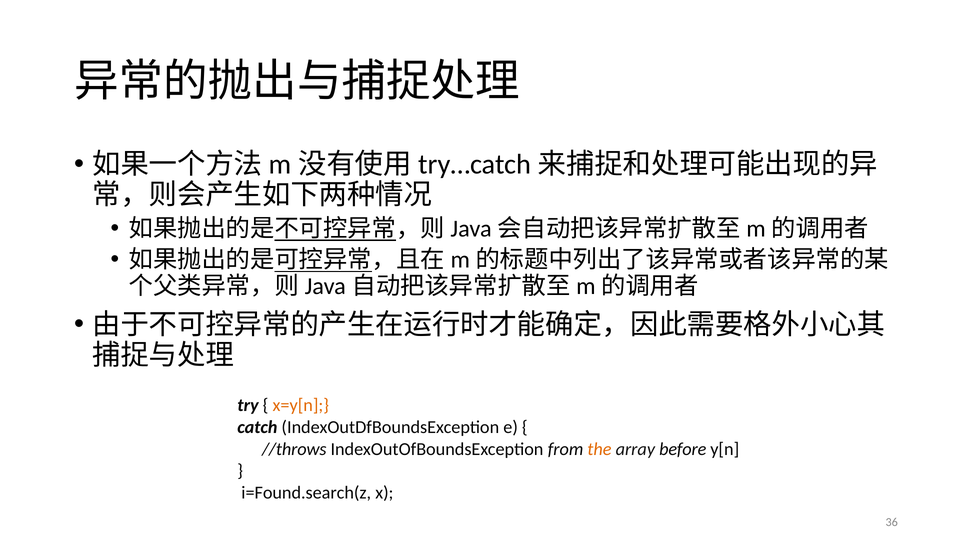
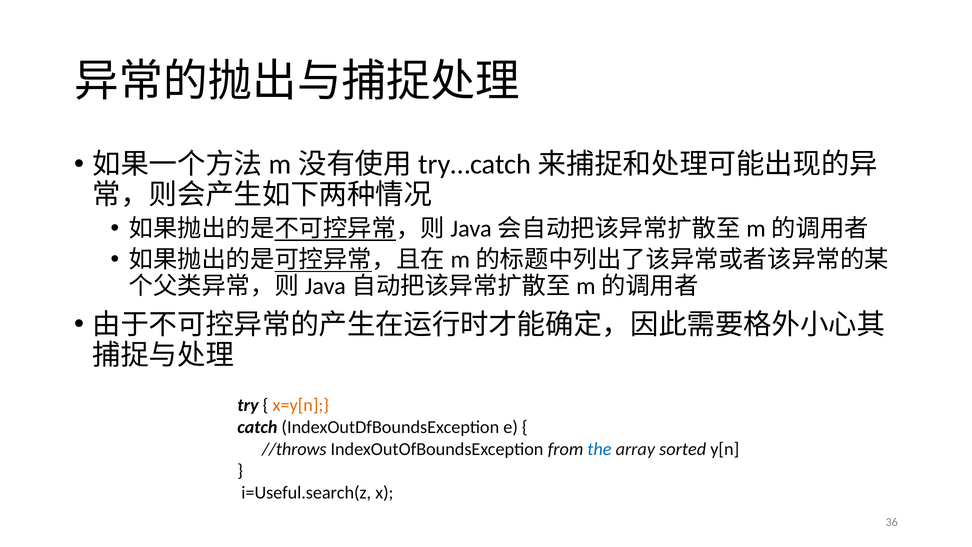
the colour: orange -> blue (599, 449)
before: before -> sorted (683, 449)
i=Found.search(z: i=Found.search(z -> i=Useful.search(z (306, 493)
